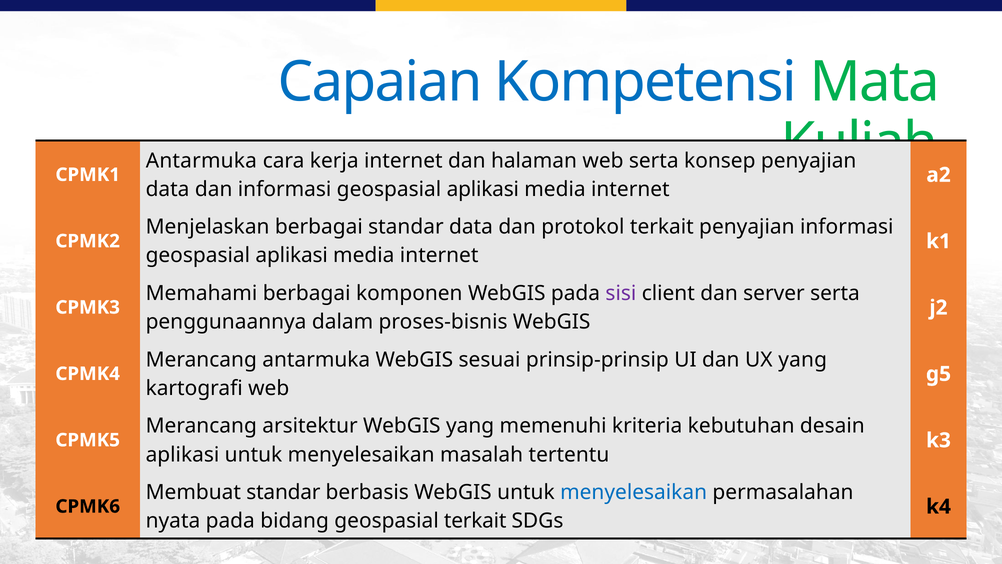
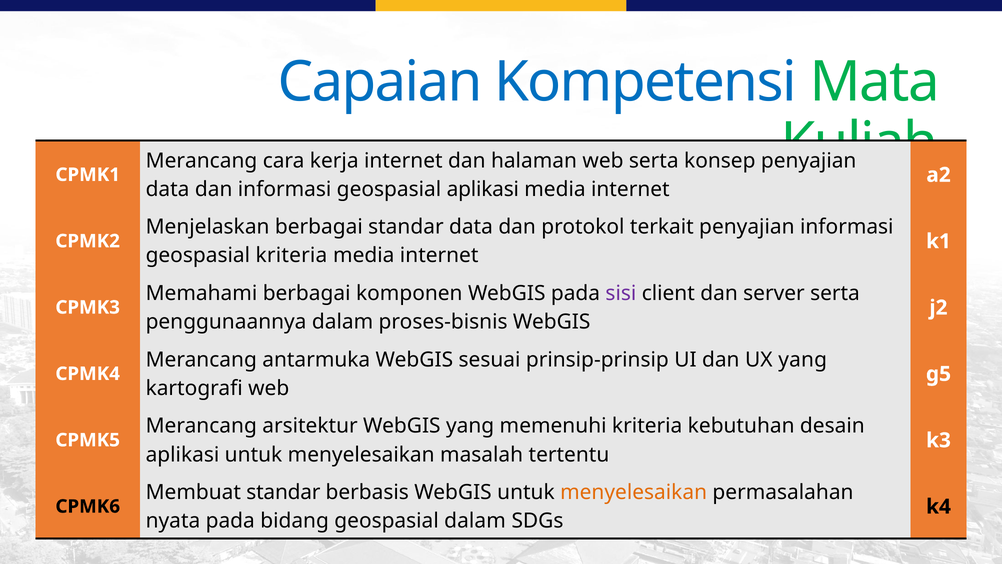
Antarmuka: Antarmuka -> Merancang (201, 161)
aplikasi: aplikasi -> kriteria (291, 255)
menyelesaikan colour: blue -> orange (634, 492)
geospasial terkait: terkait -> dalam (475, 521)
